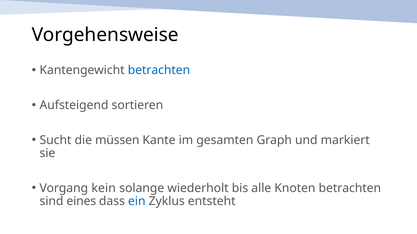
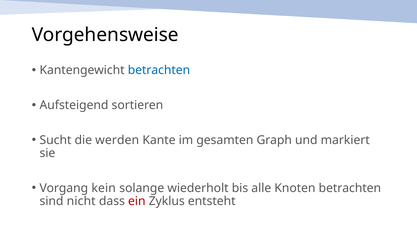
müssen: müssen -> werden (117, 140)
eines: eines -> nicht (81, 202)
ein colour: blue -> red (137, 202)
